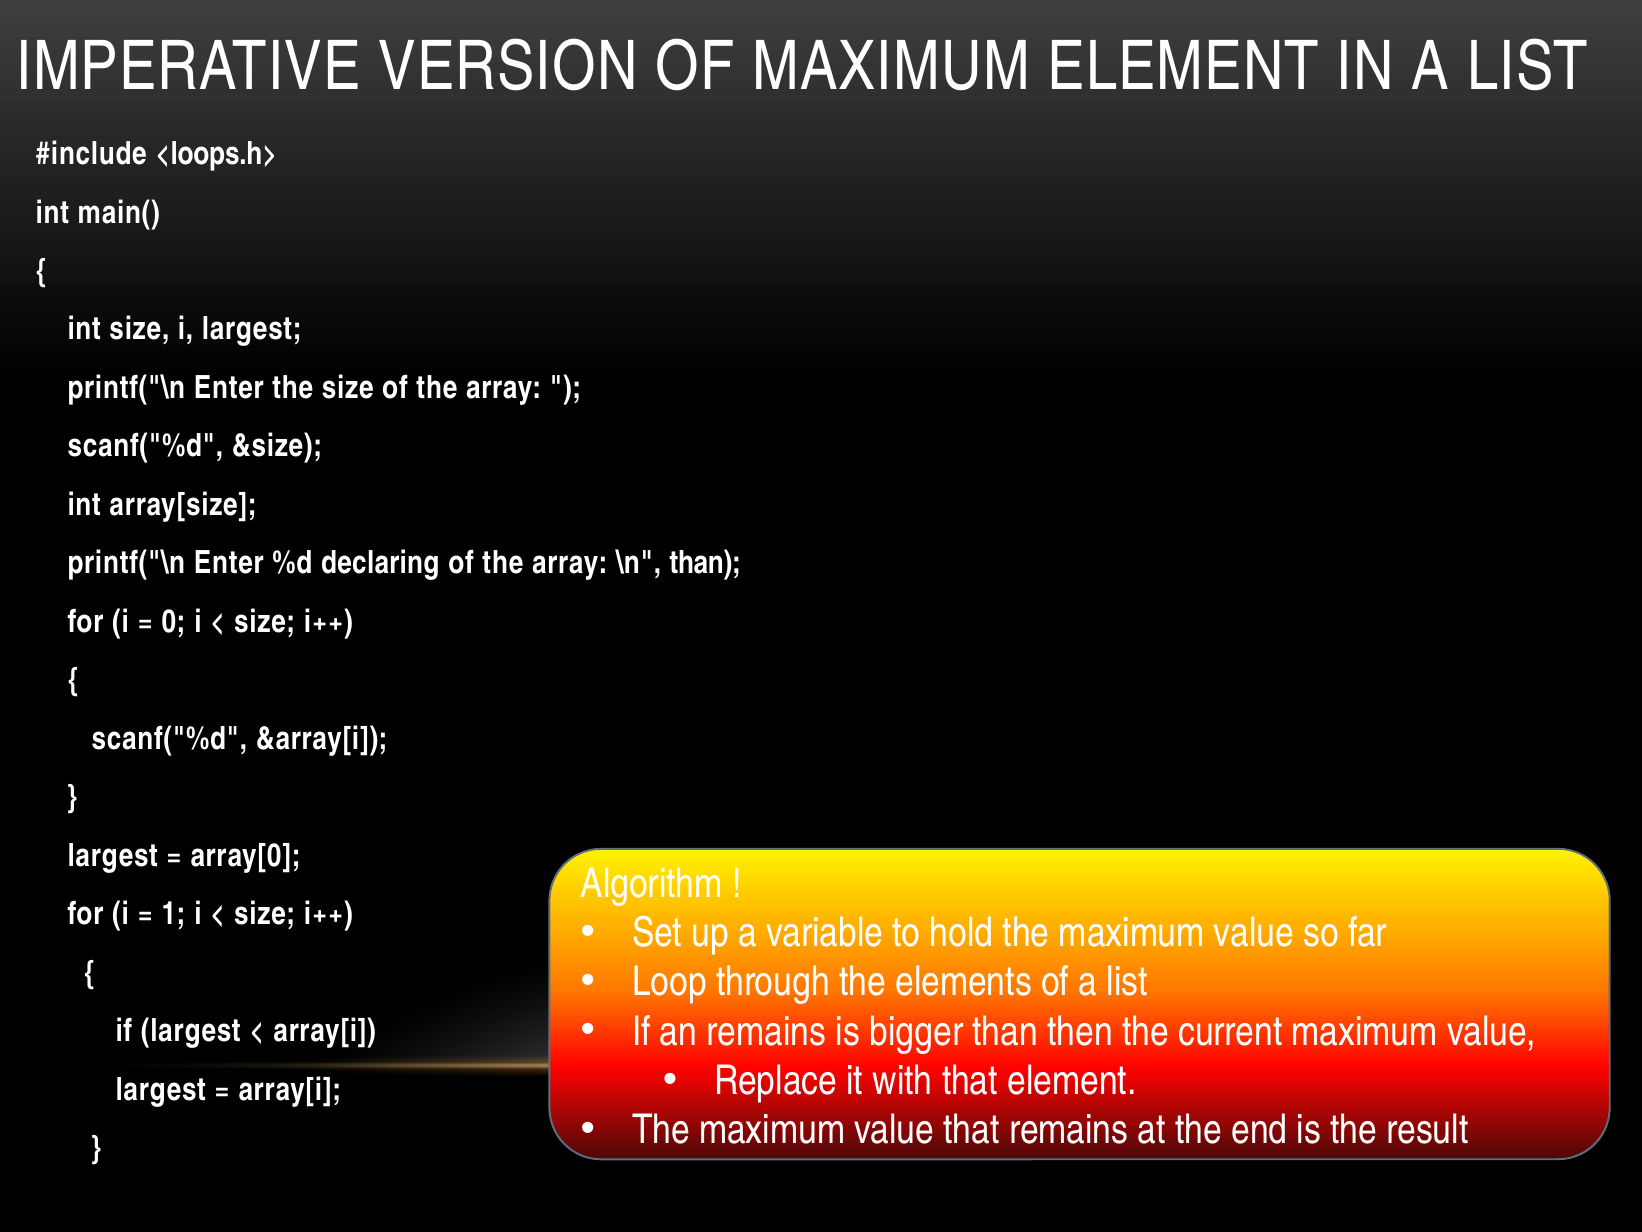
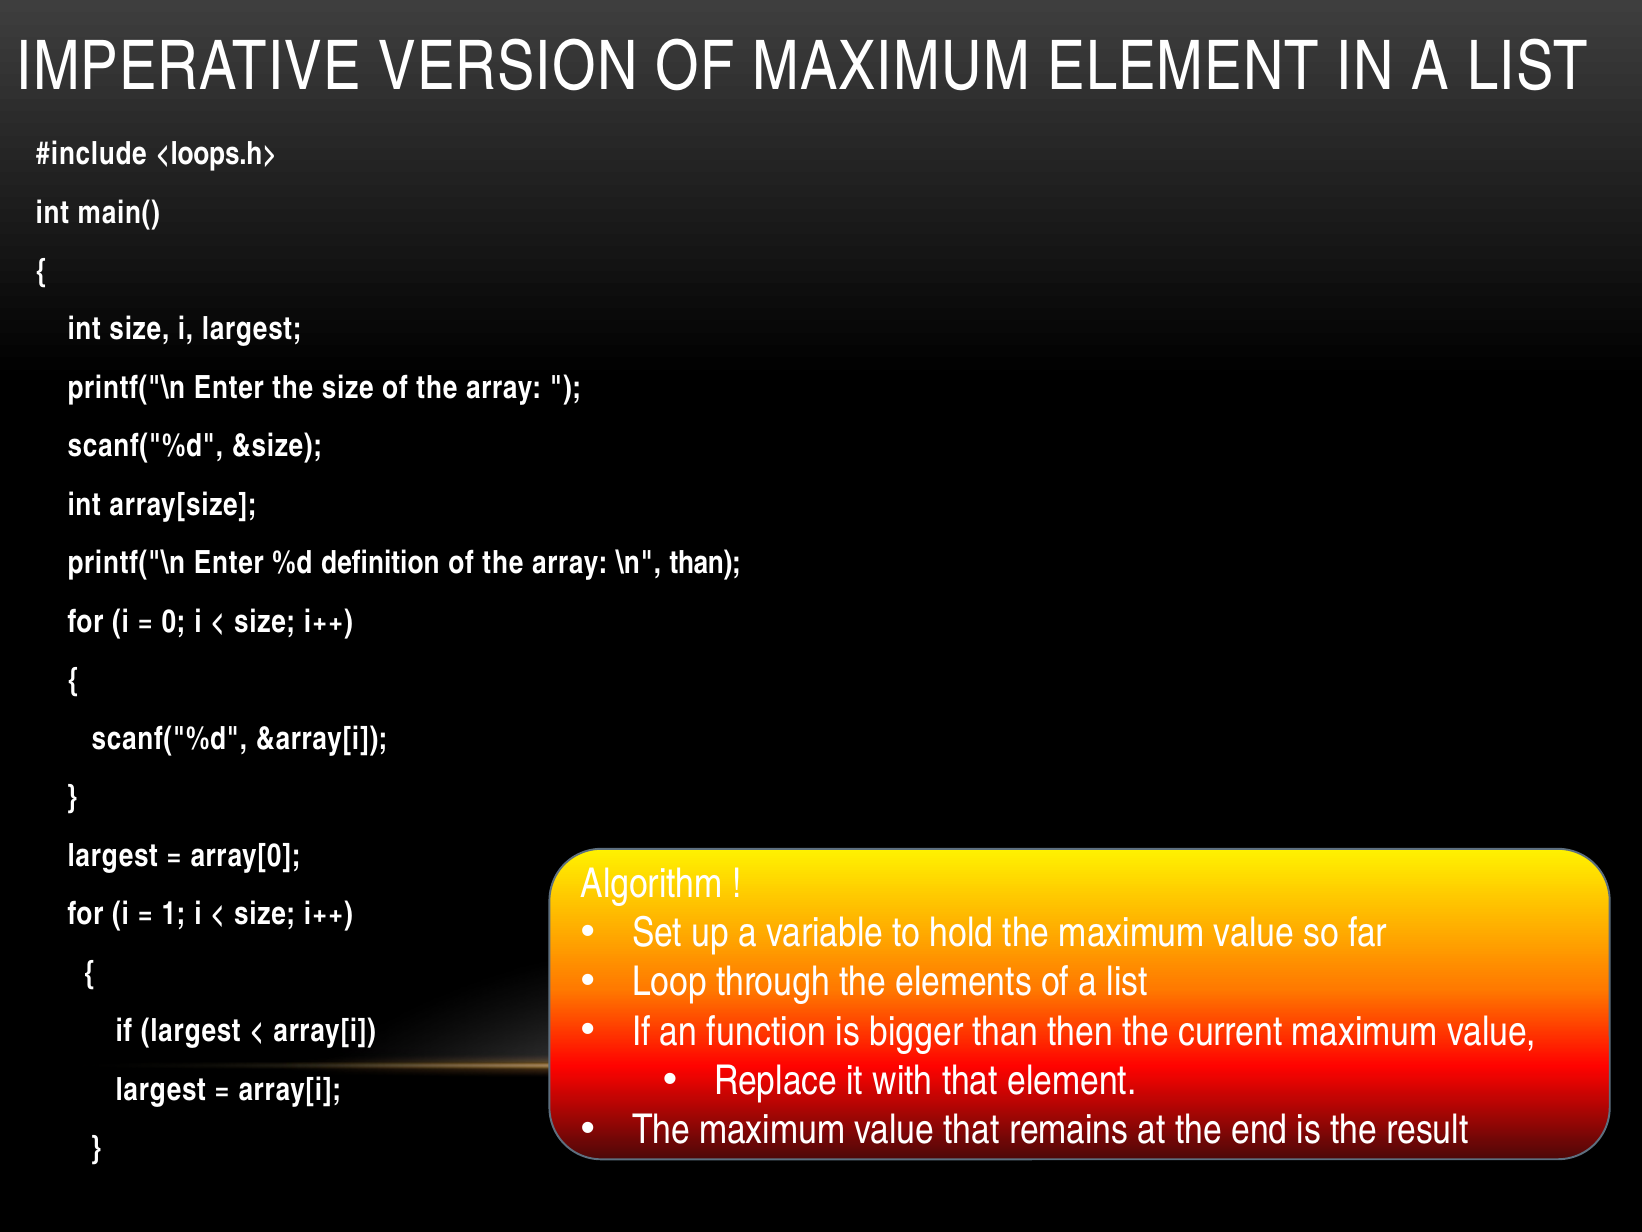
declaring: declaring -> definition (380, 563)
an remains: remains -> function (767, 1031)
